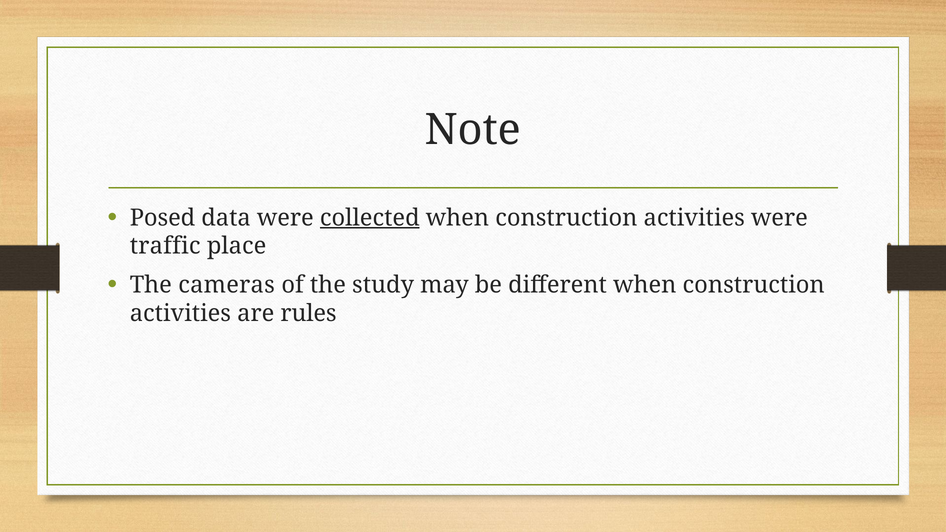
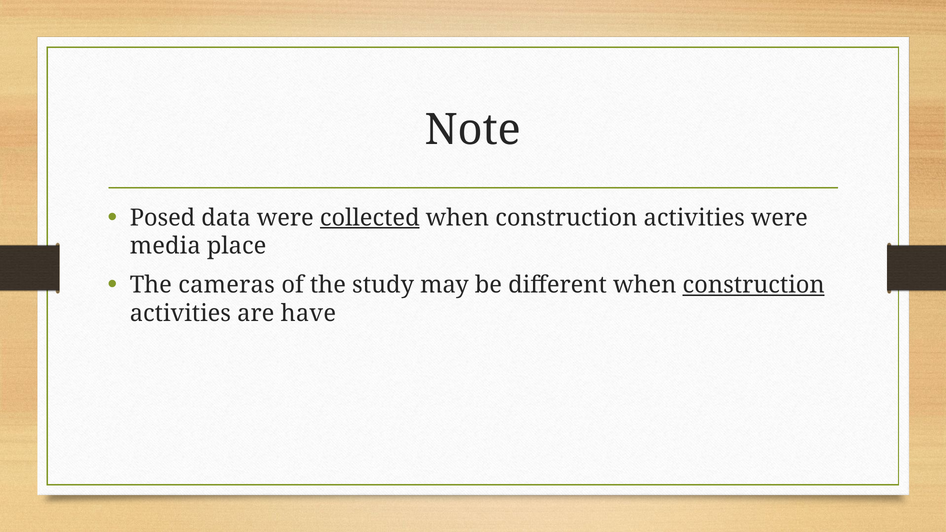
traffic: traffic -> media (165, 246)
construction underline: none -> present (754, 285)
rules: rules -> have (308, 314)
